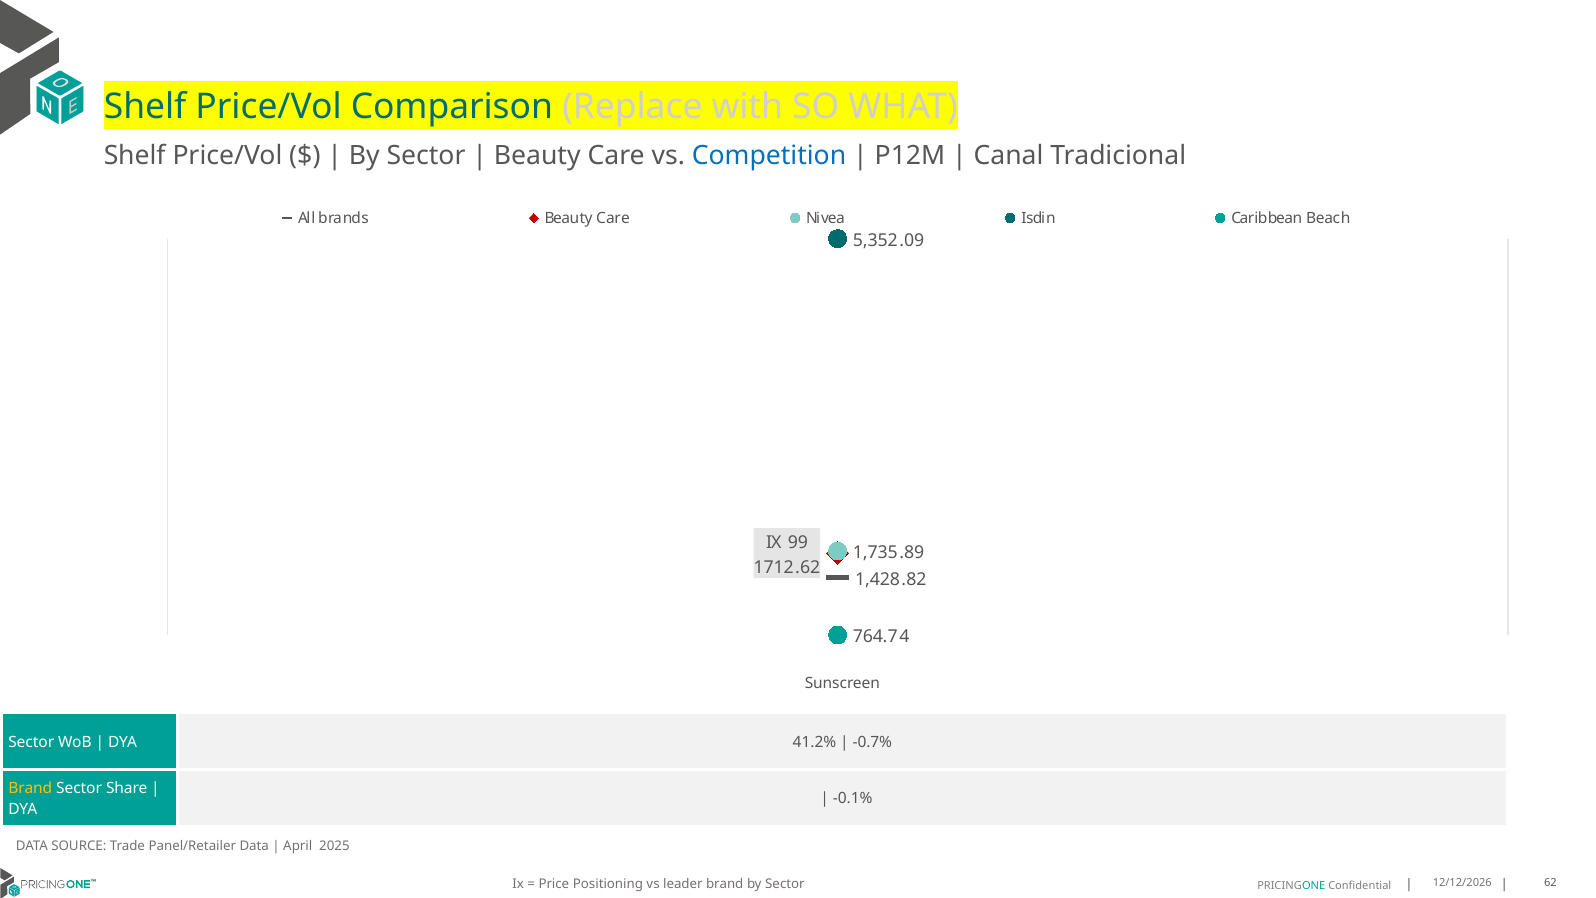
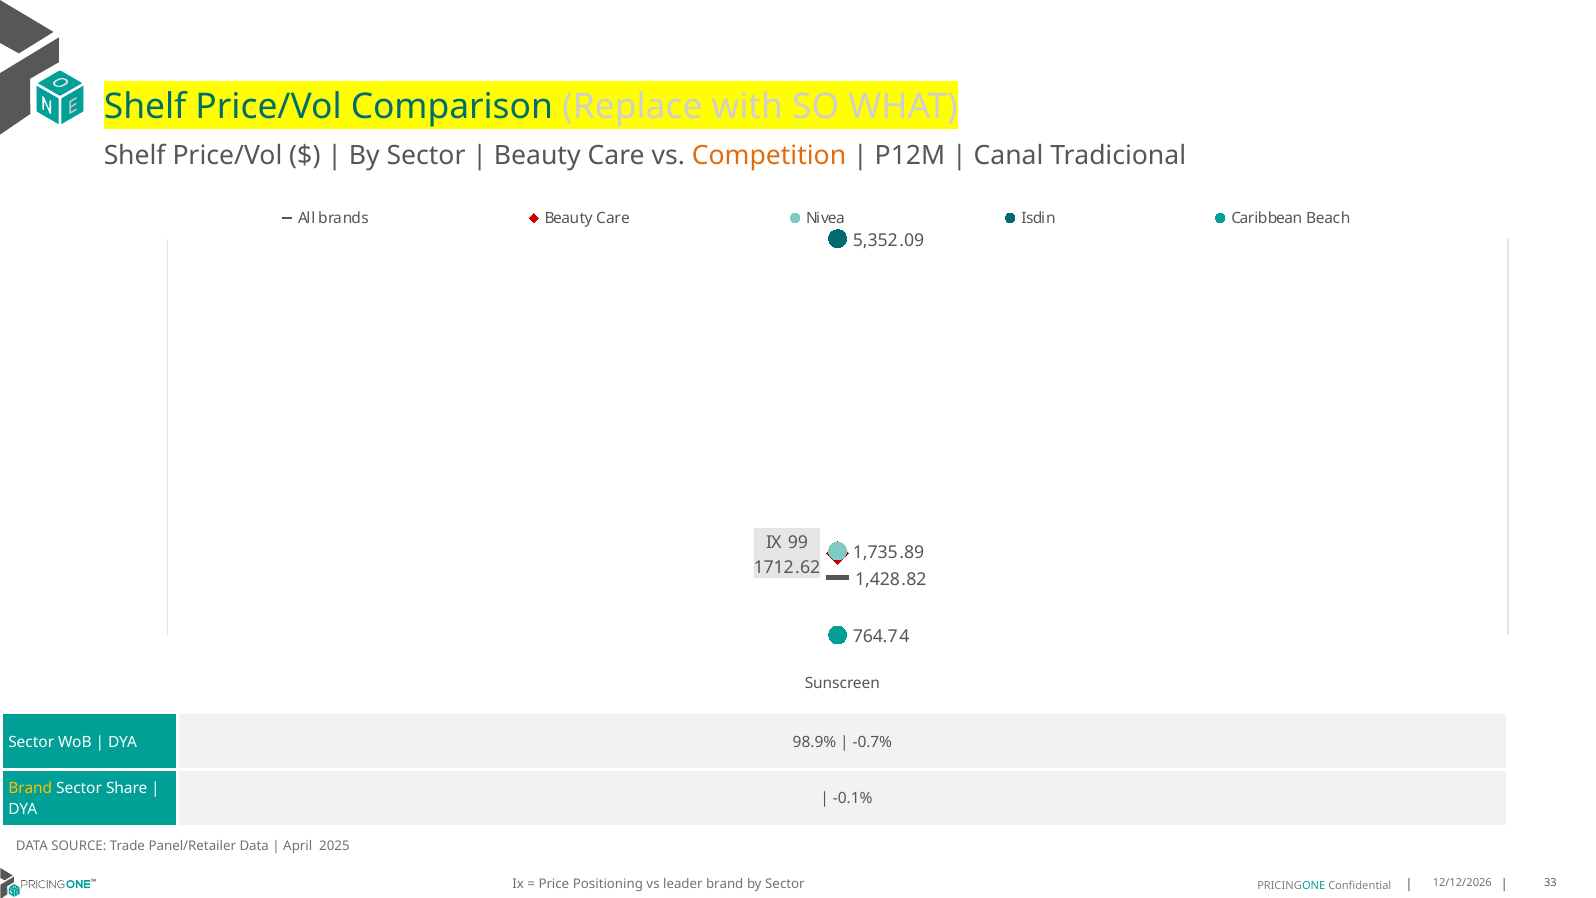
Competition colour: blue -> orange (769, 156)
41.2%: 41.2% -> 98.9% (814, 742)
62: 62 -> 33 (1550, 883)
